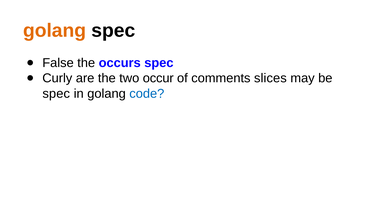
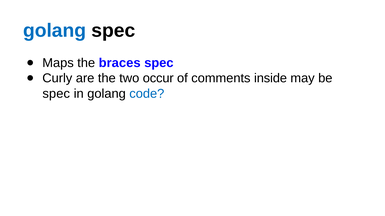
golang colour: orange -> blue (55, 31)
False: False -> Maps (58, 63)
occurs: occurs -> braces (120, 63)
slices: slices -> inside (271, 78)
